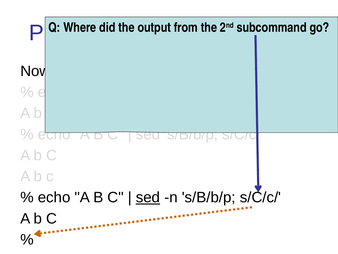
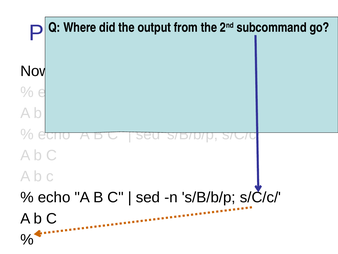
sed underline: present -> none (148, 197)
